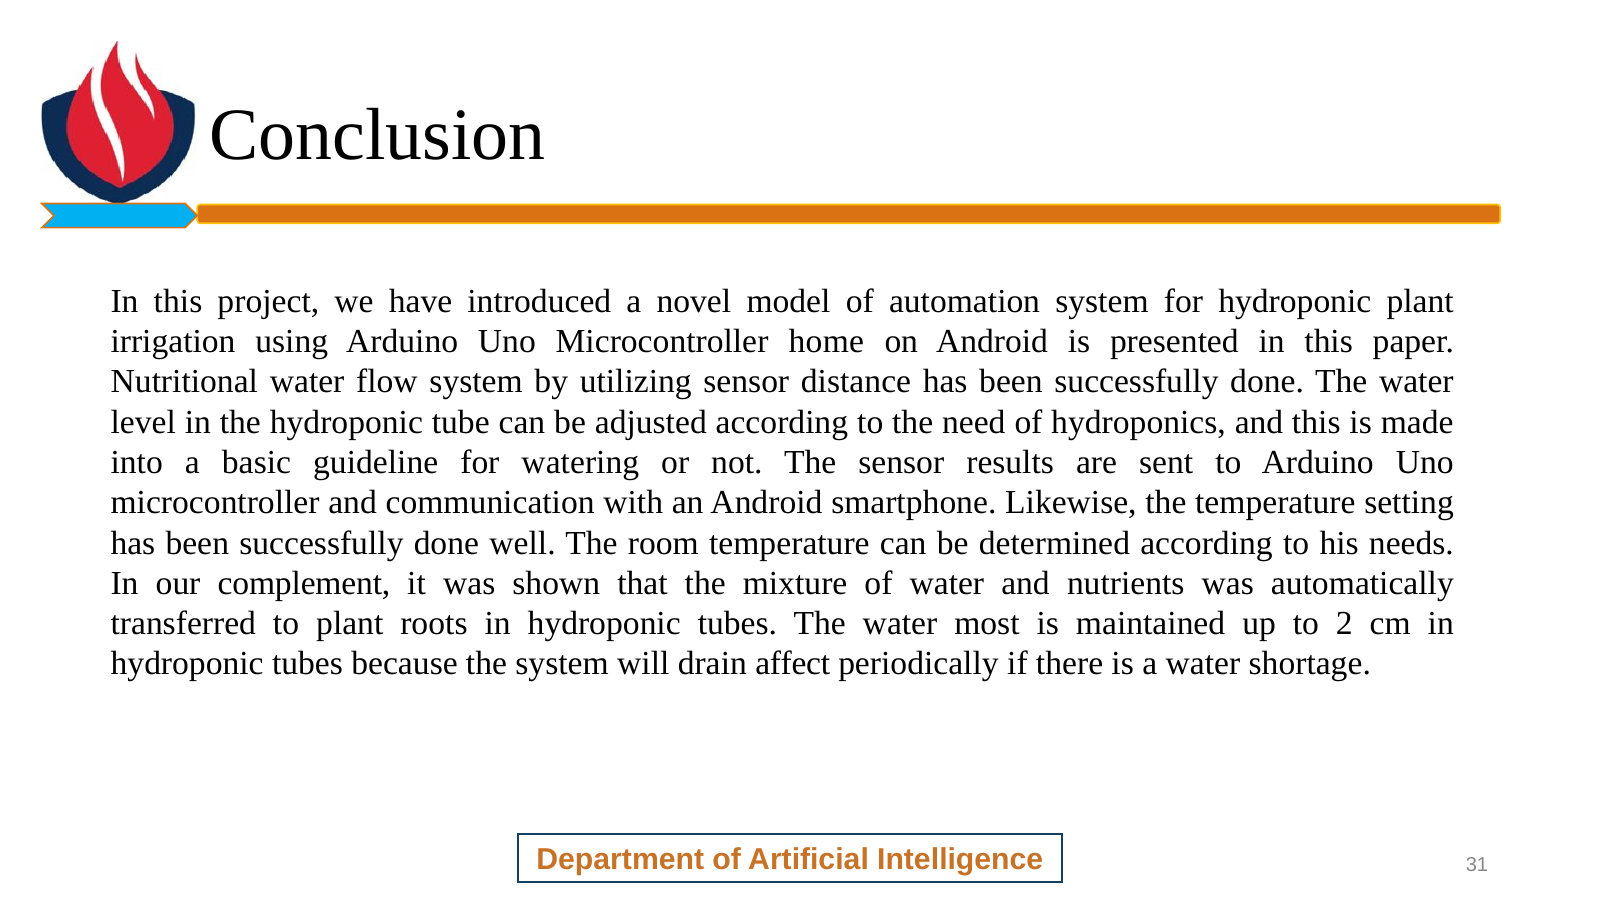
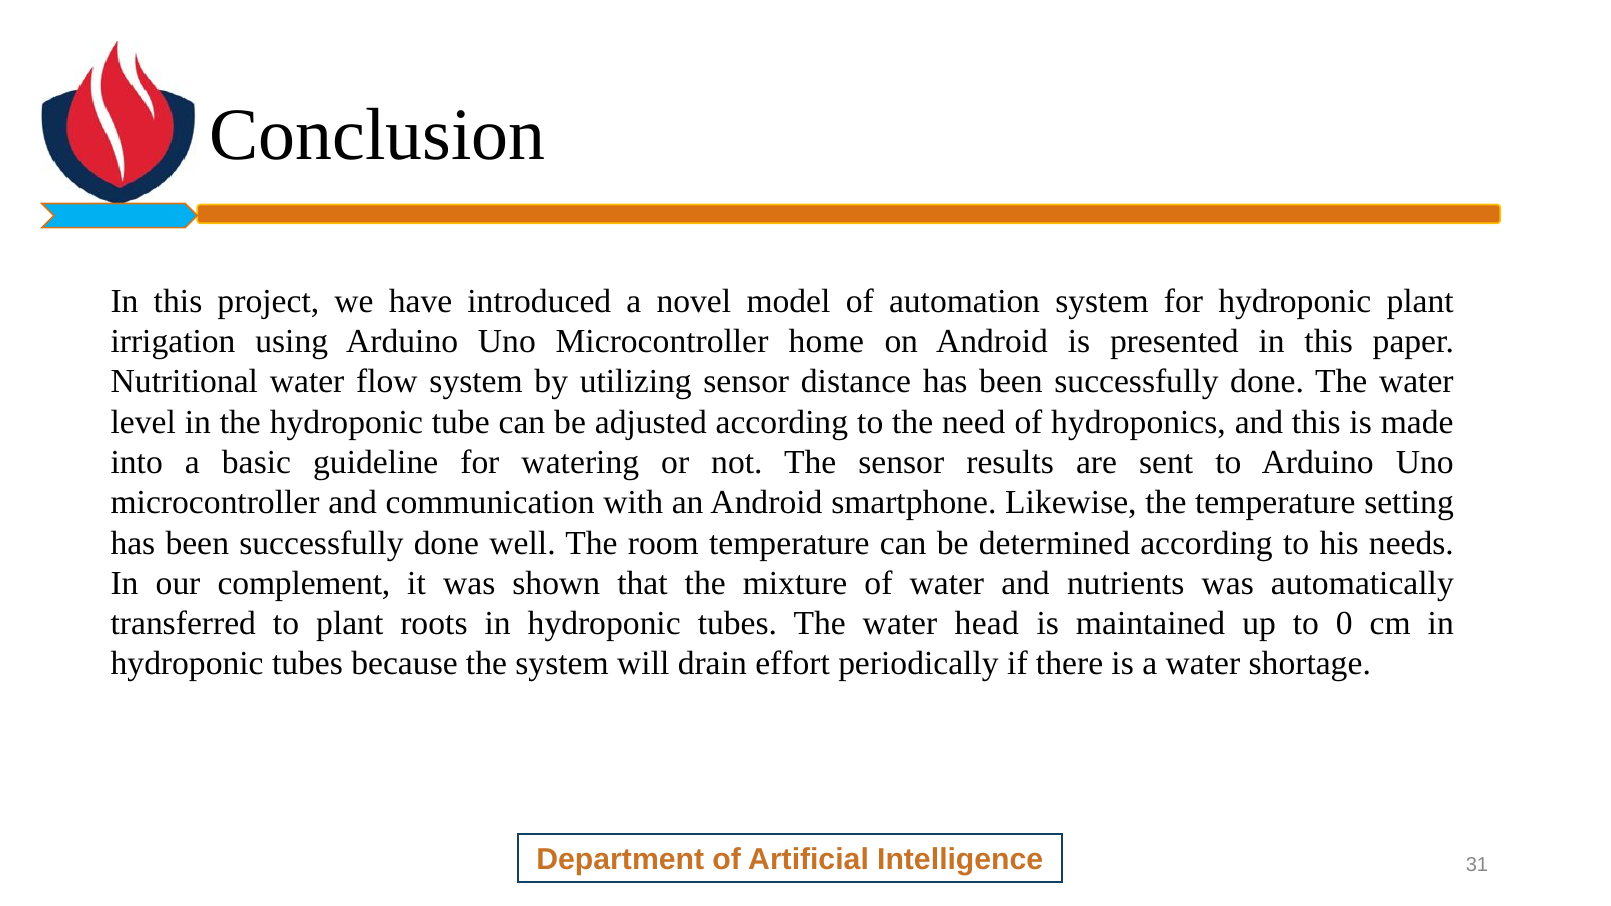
most: most -> head (987, 624)
2: 2 -> 0 (1344, 624)
affect: affect -> effort (793, 664)
